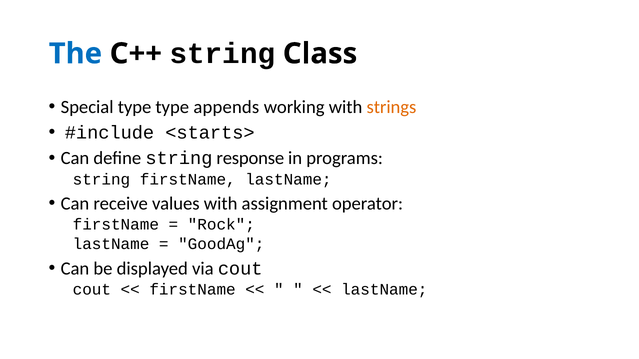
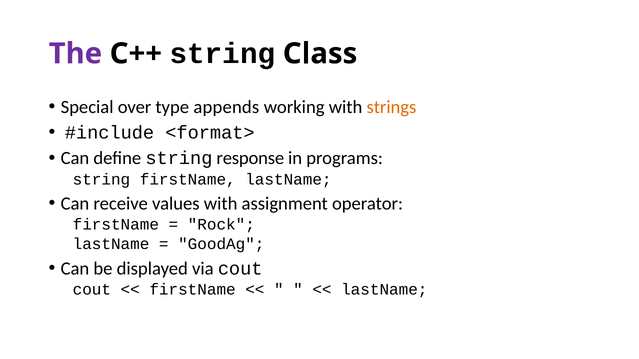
The colour: blue -> purple (75, 54)
Special type: type -> over (135, 107)
<starts>: <starts> -> <format> (210, 133)
